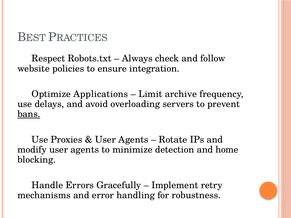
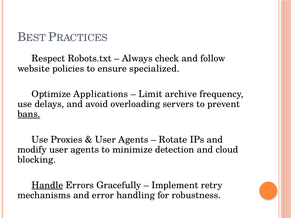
integration: integration -> specialized (154, 69)
home: home -> cloud (227, 150)
Handle underline: none -> present (47, 185)
